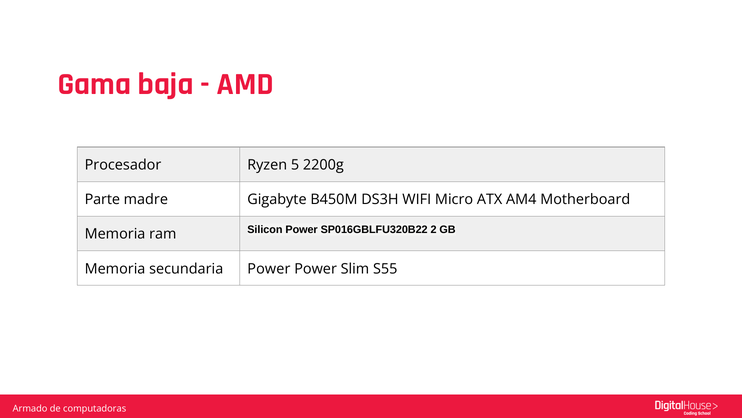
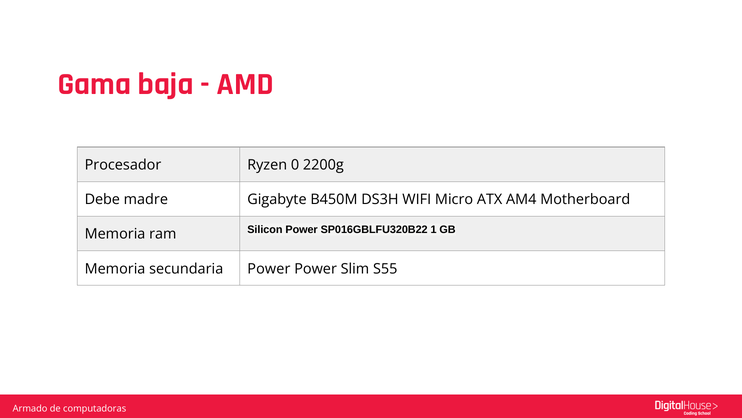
5: 5 -> 0 (295, 165)
Parte: Parte -> Debe (102, 199)
2: 2 -> 1 (434, 229)
